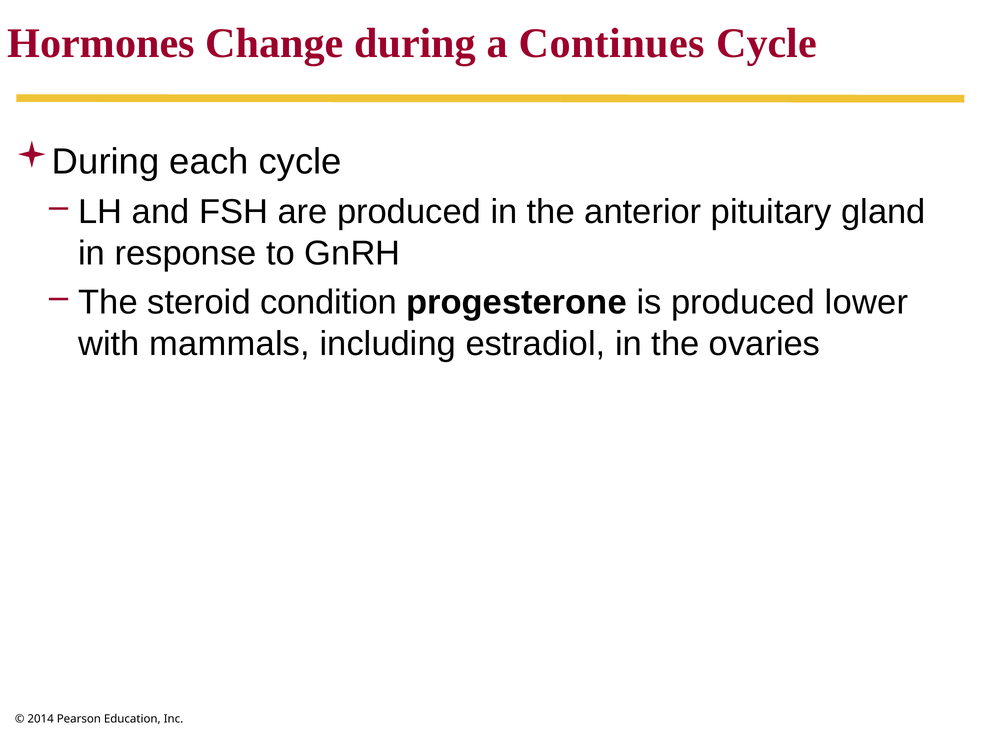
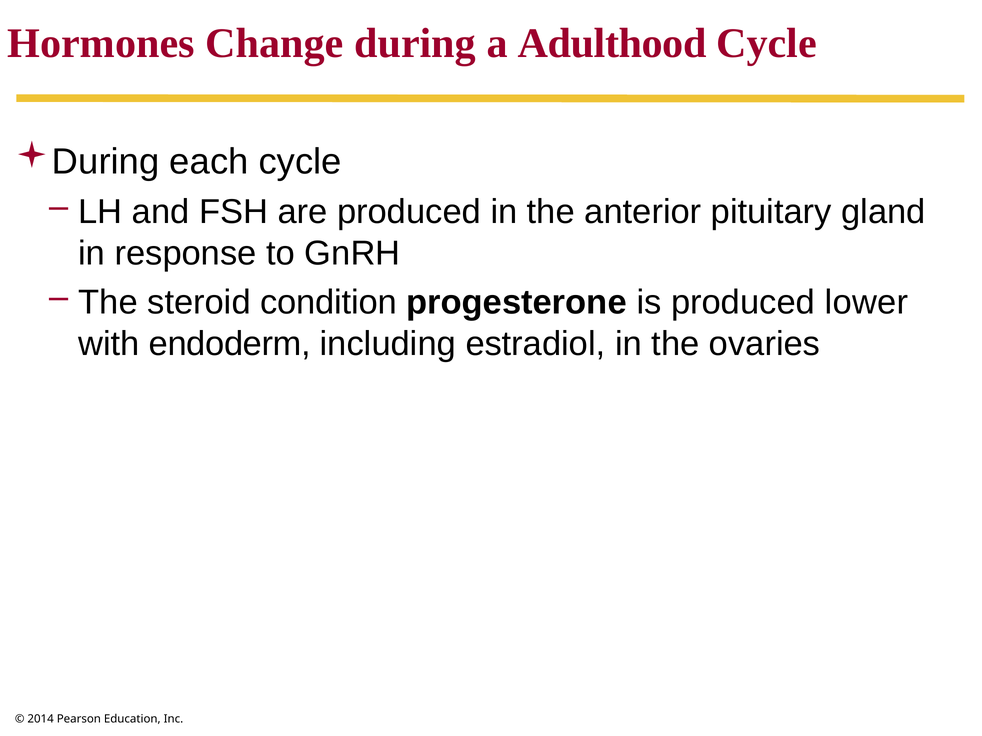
Continues: Continues -> Adulthood (612, 43)
mammals: mammals -> endoderm (230, 344)
